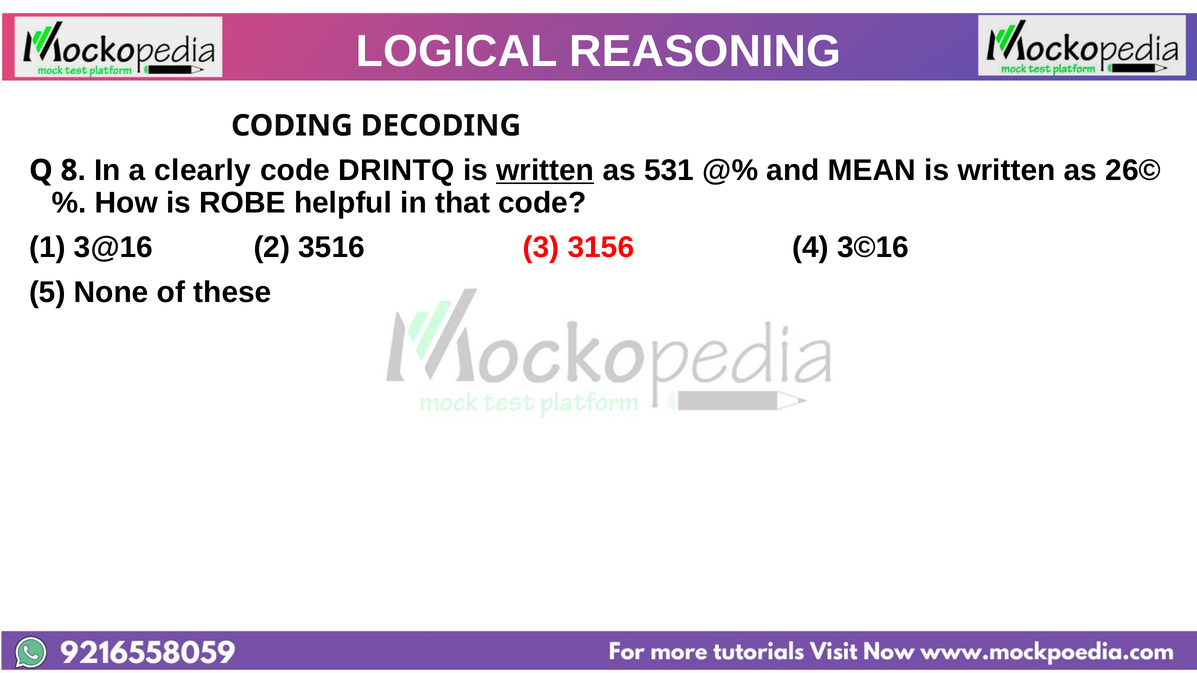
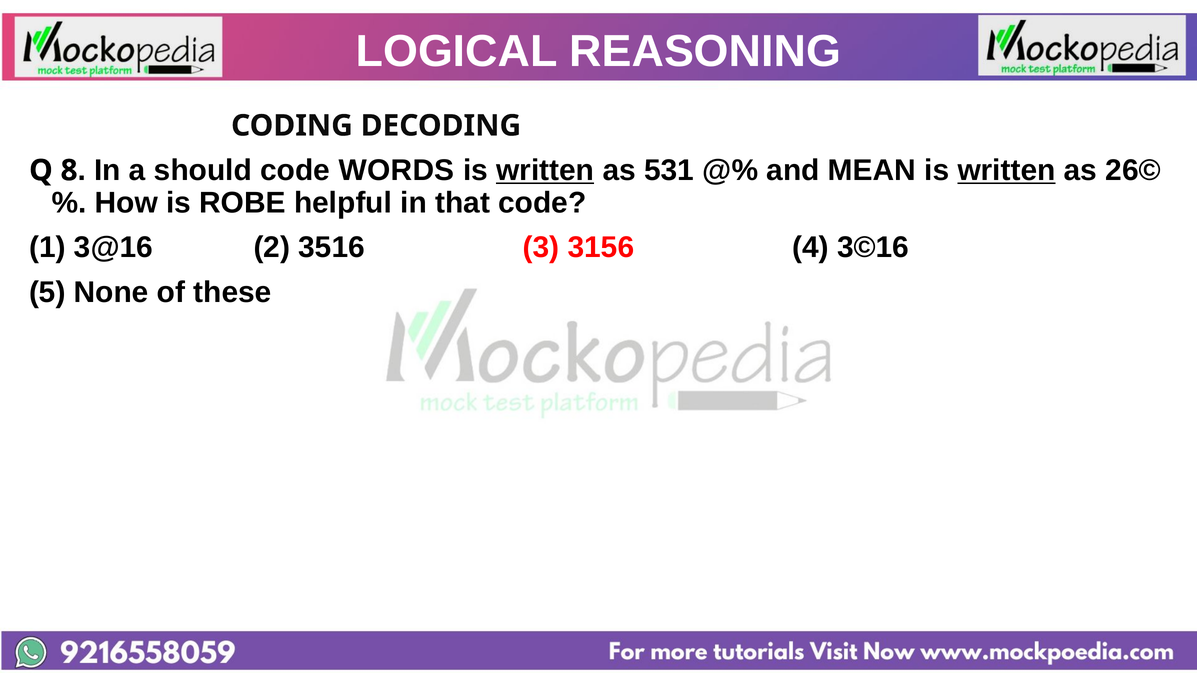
clearly: clearly -> should (203, 171)
DRINTQ: DRINTQ -> WORDS (396, 171)
written underline: none -> present (1007, 171)
